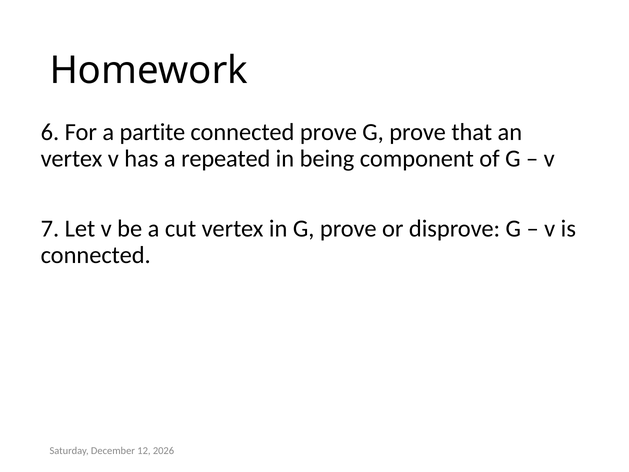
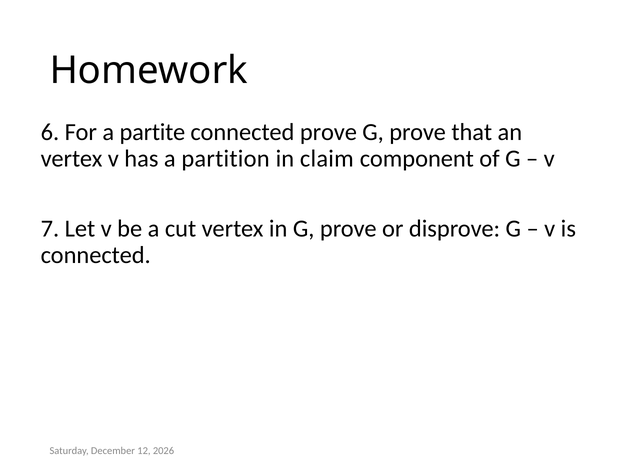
repeated: repeated -> partition (226, 158)
being: being -> claim (327, 158)
